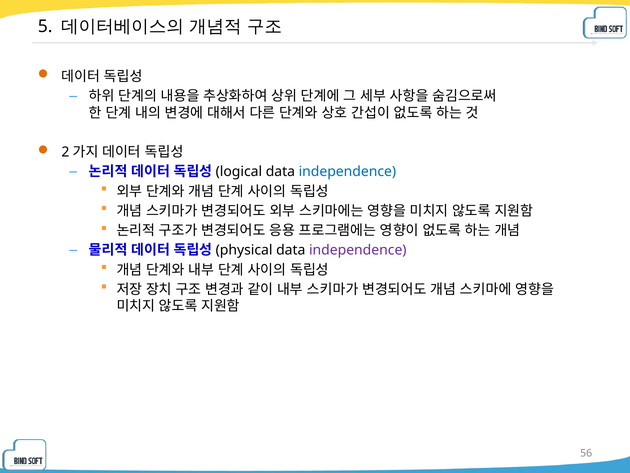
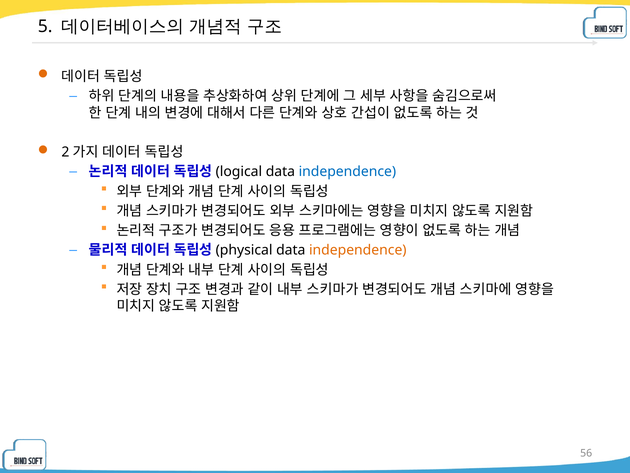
independence colour: purple -> orange (358, 250)
